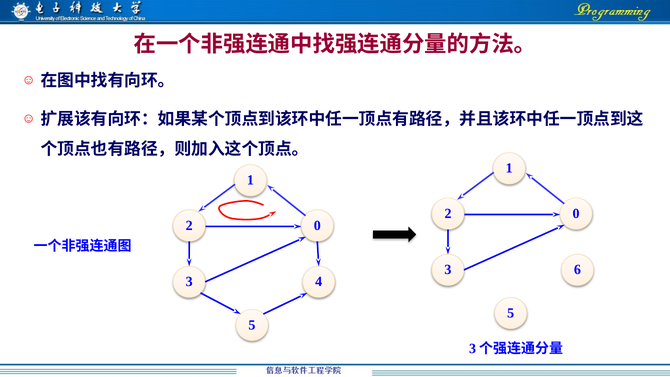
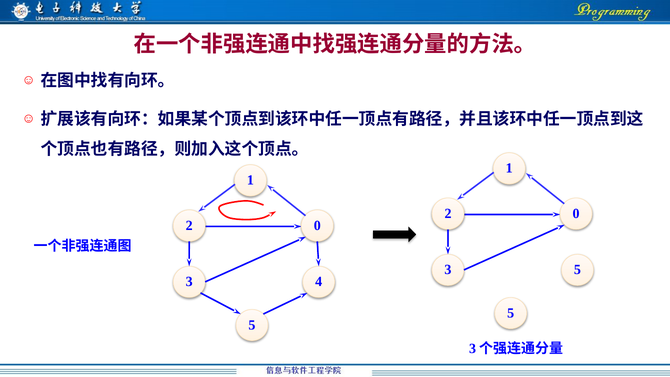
3 6: 6 -> 5 (577, 270)
